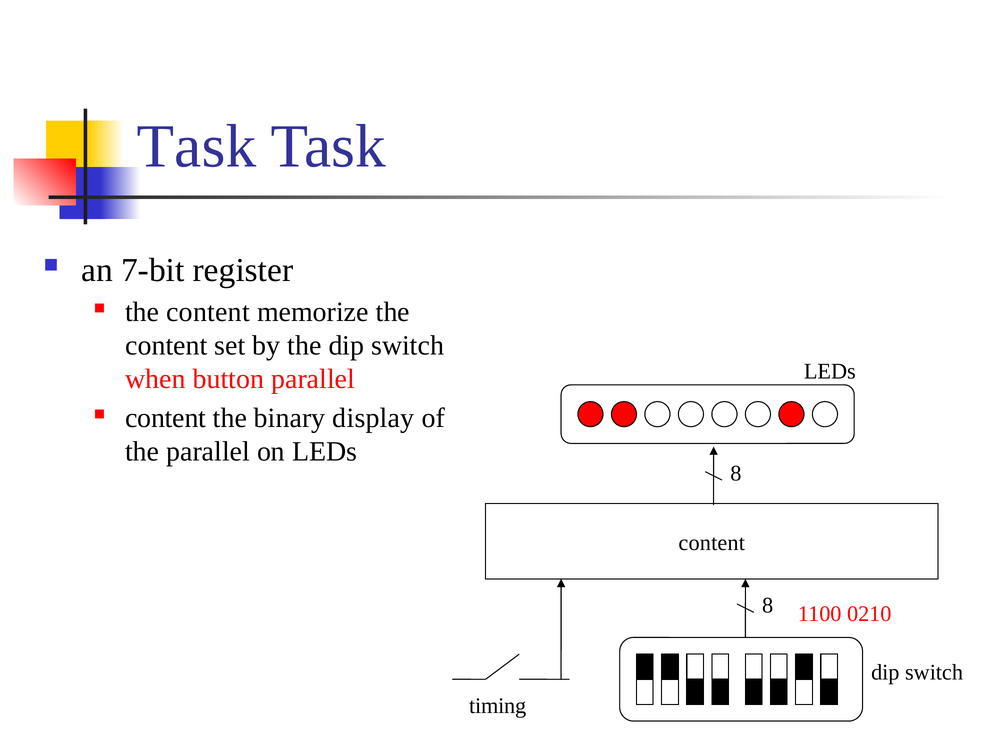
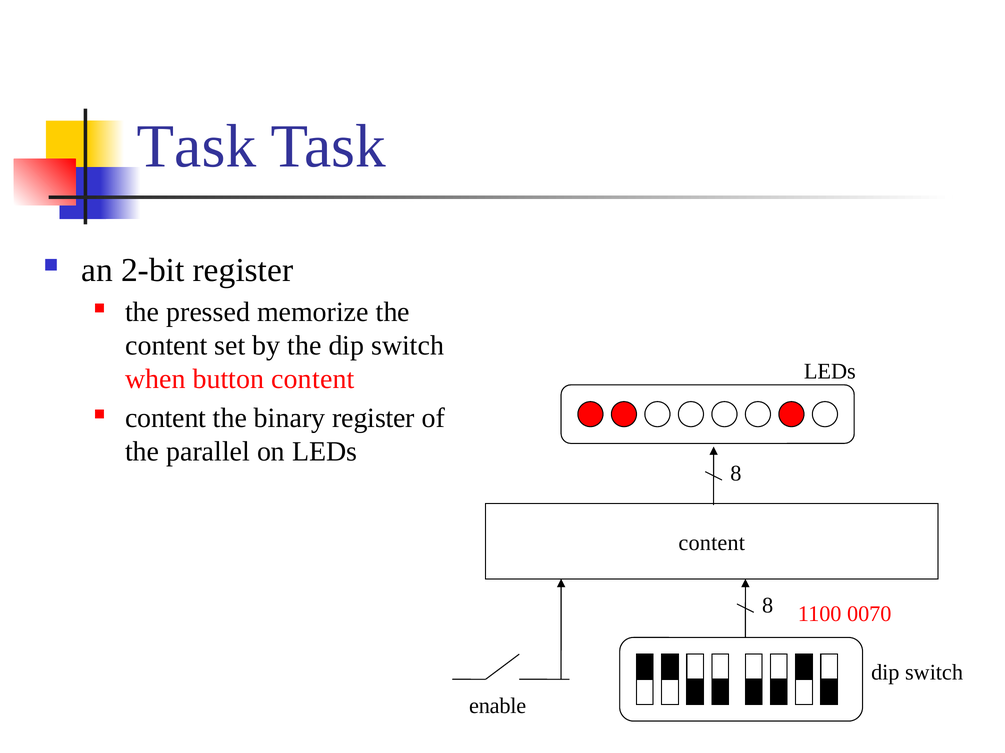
7-bit: 7-bit -> 2-bit (153, 270)
content: content -> pressed (208, 312)
button parallel: parallel -> content (313, 379)
binary display: display -> register (374, 418)
0210: 0210 -> 0070 (869, 615)
timing: timing -> enable (498, 707)
